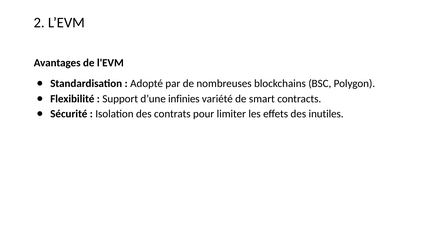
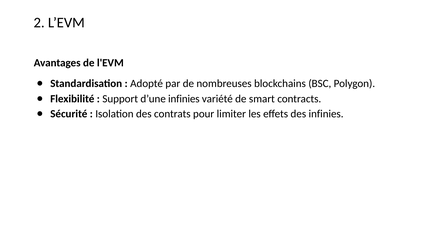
des inutiles: inutiles -> infinies (326, 114)
